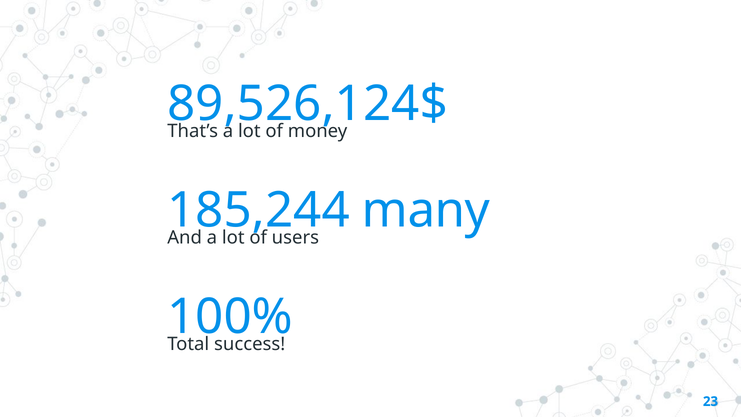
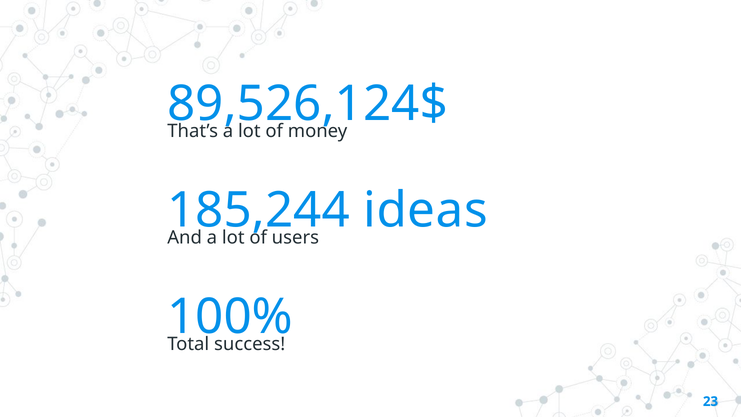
many: many -> ideas (426, 210)
